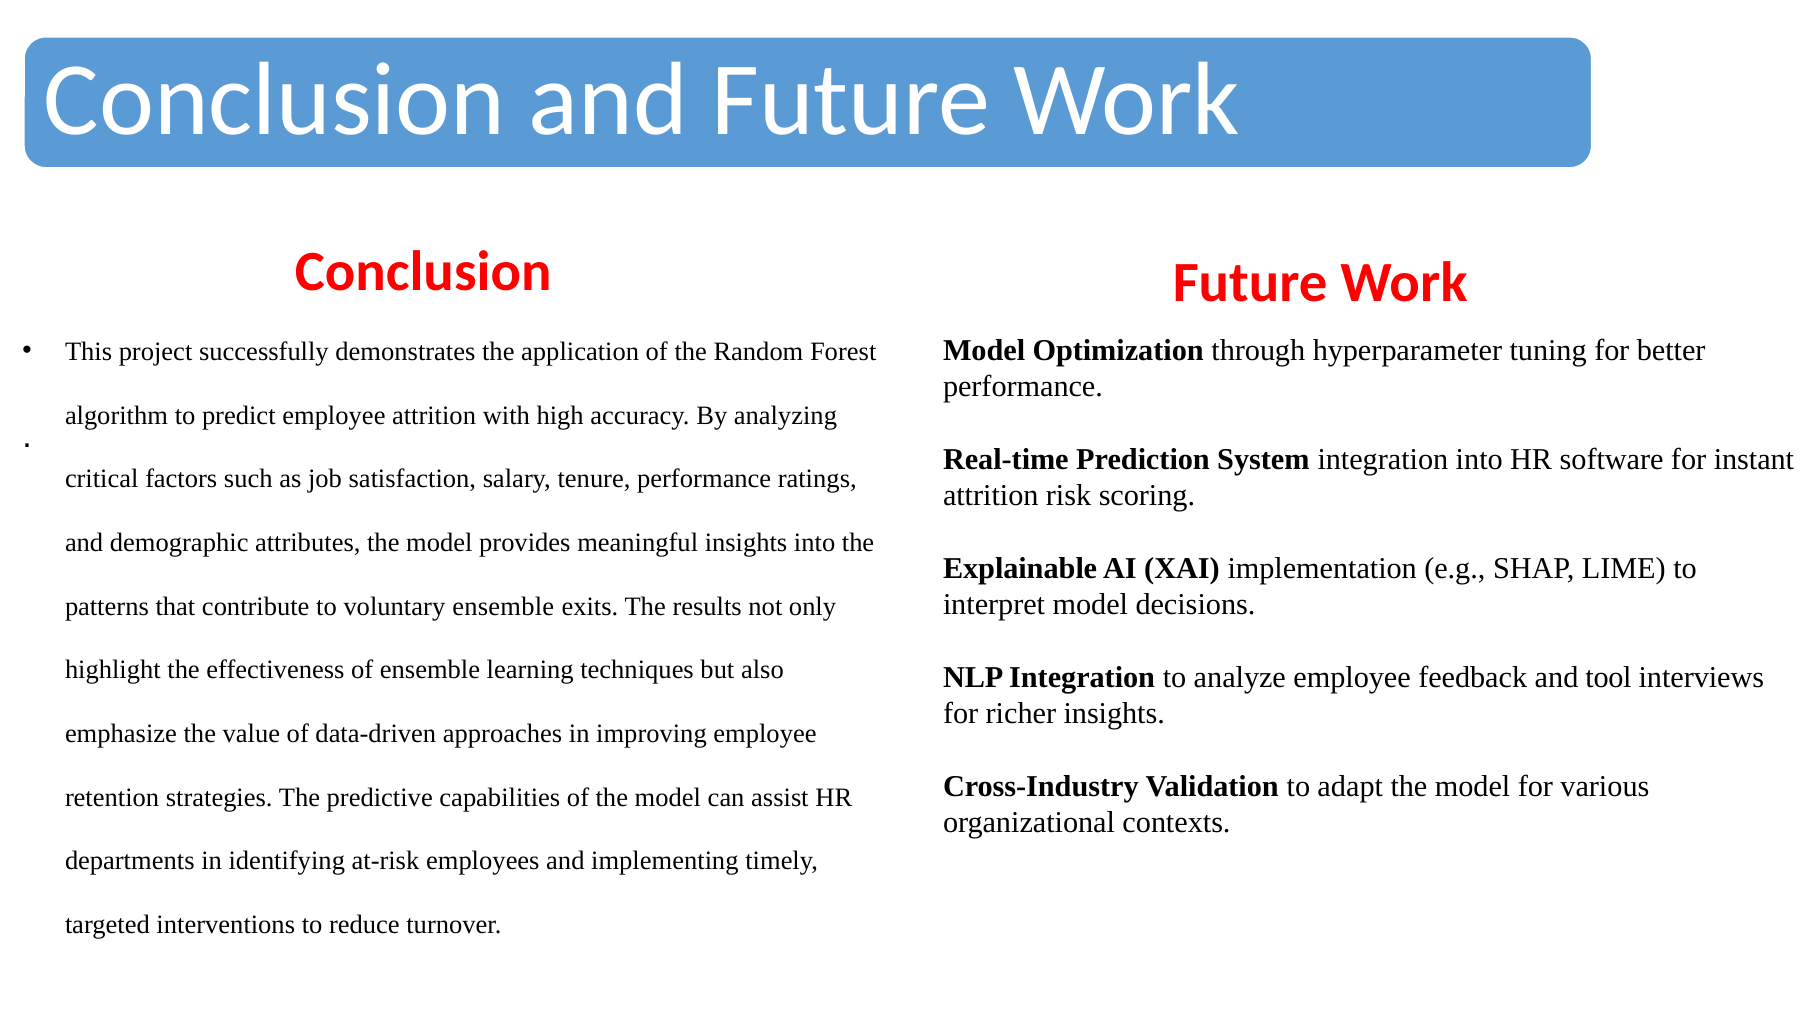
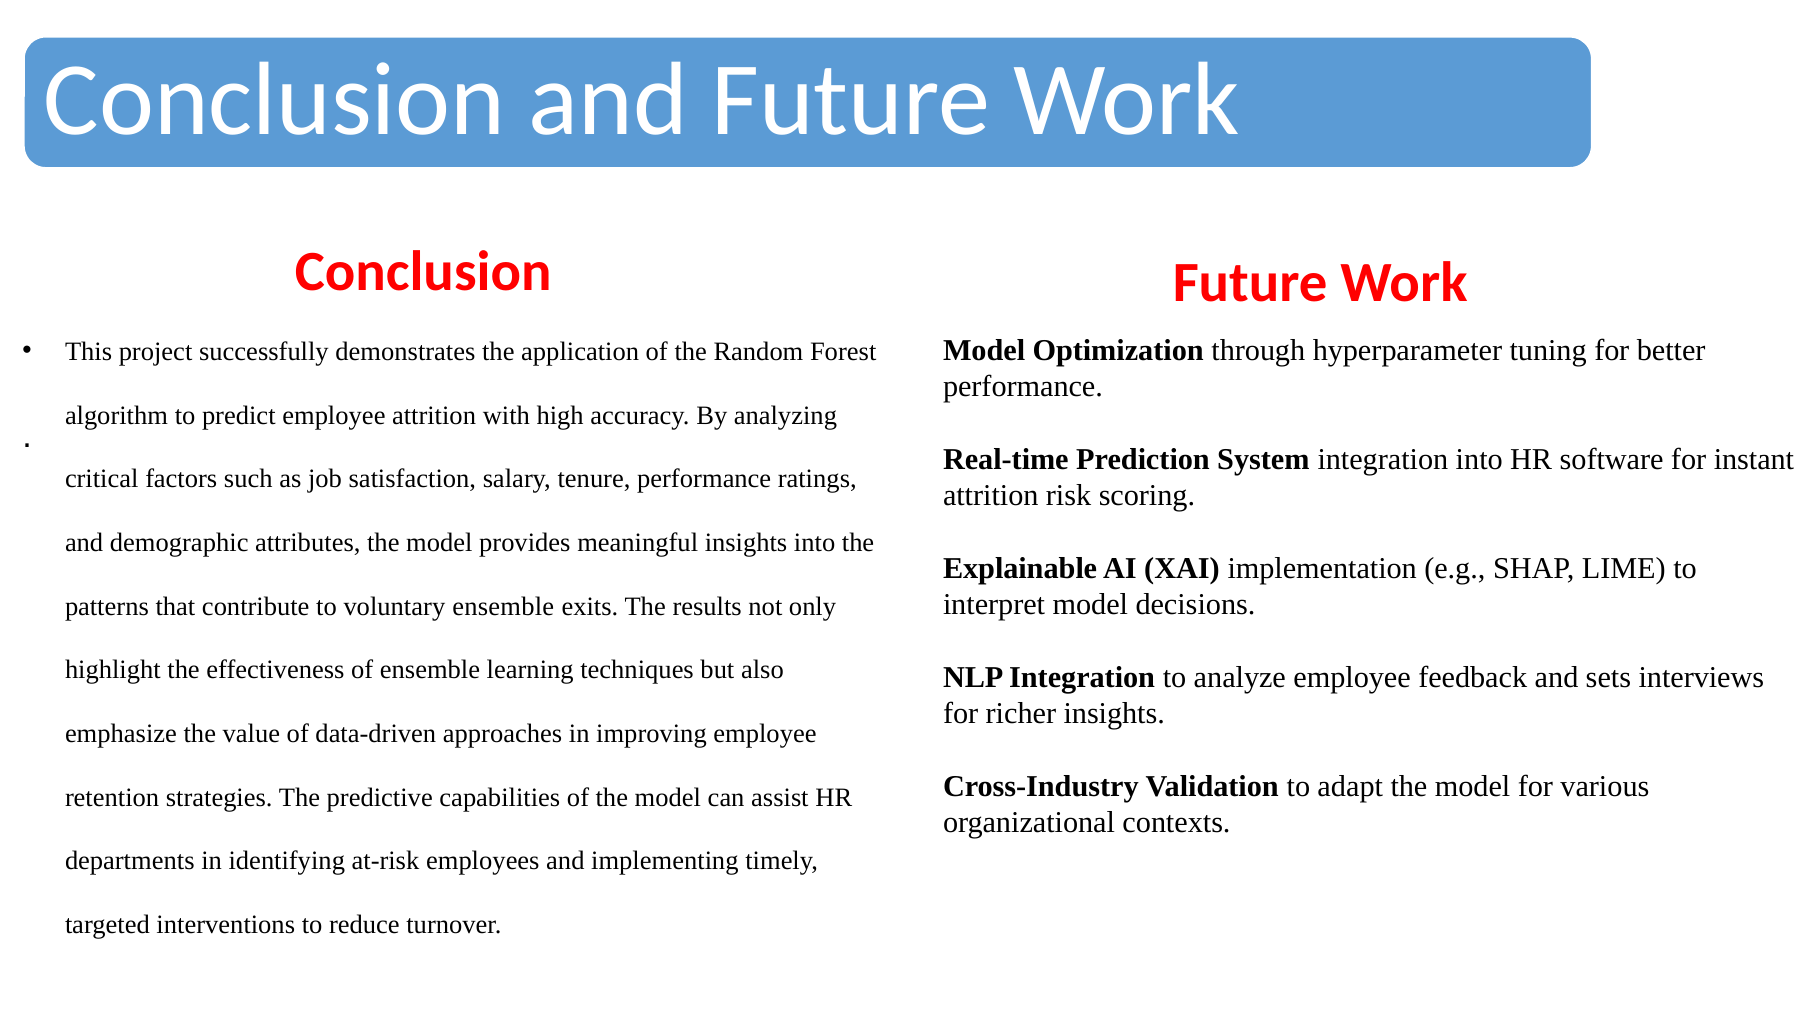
tool: tool -> sets (1608, 677)
